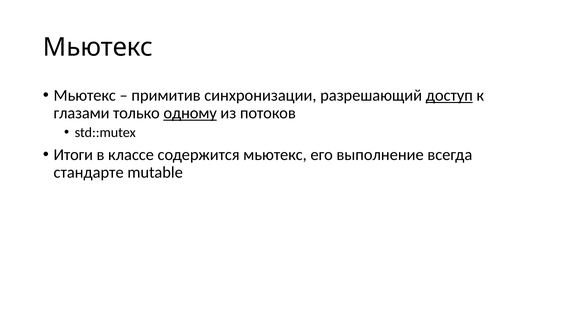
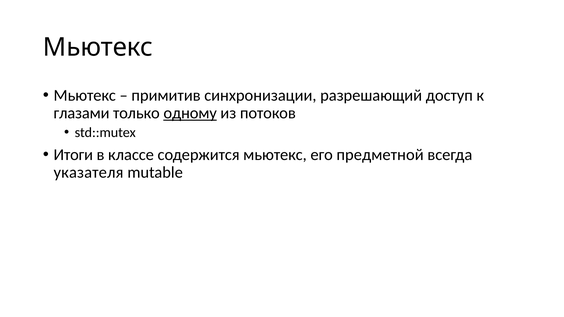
доступ underline: present -> none (449, 95)
выполнение: выполнение -> предметной (380, 155)
стандарте: стандарте -> указателя (89, 173)
